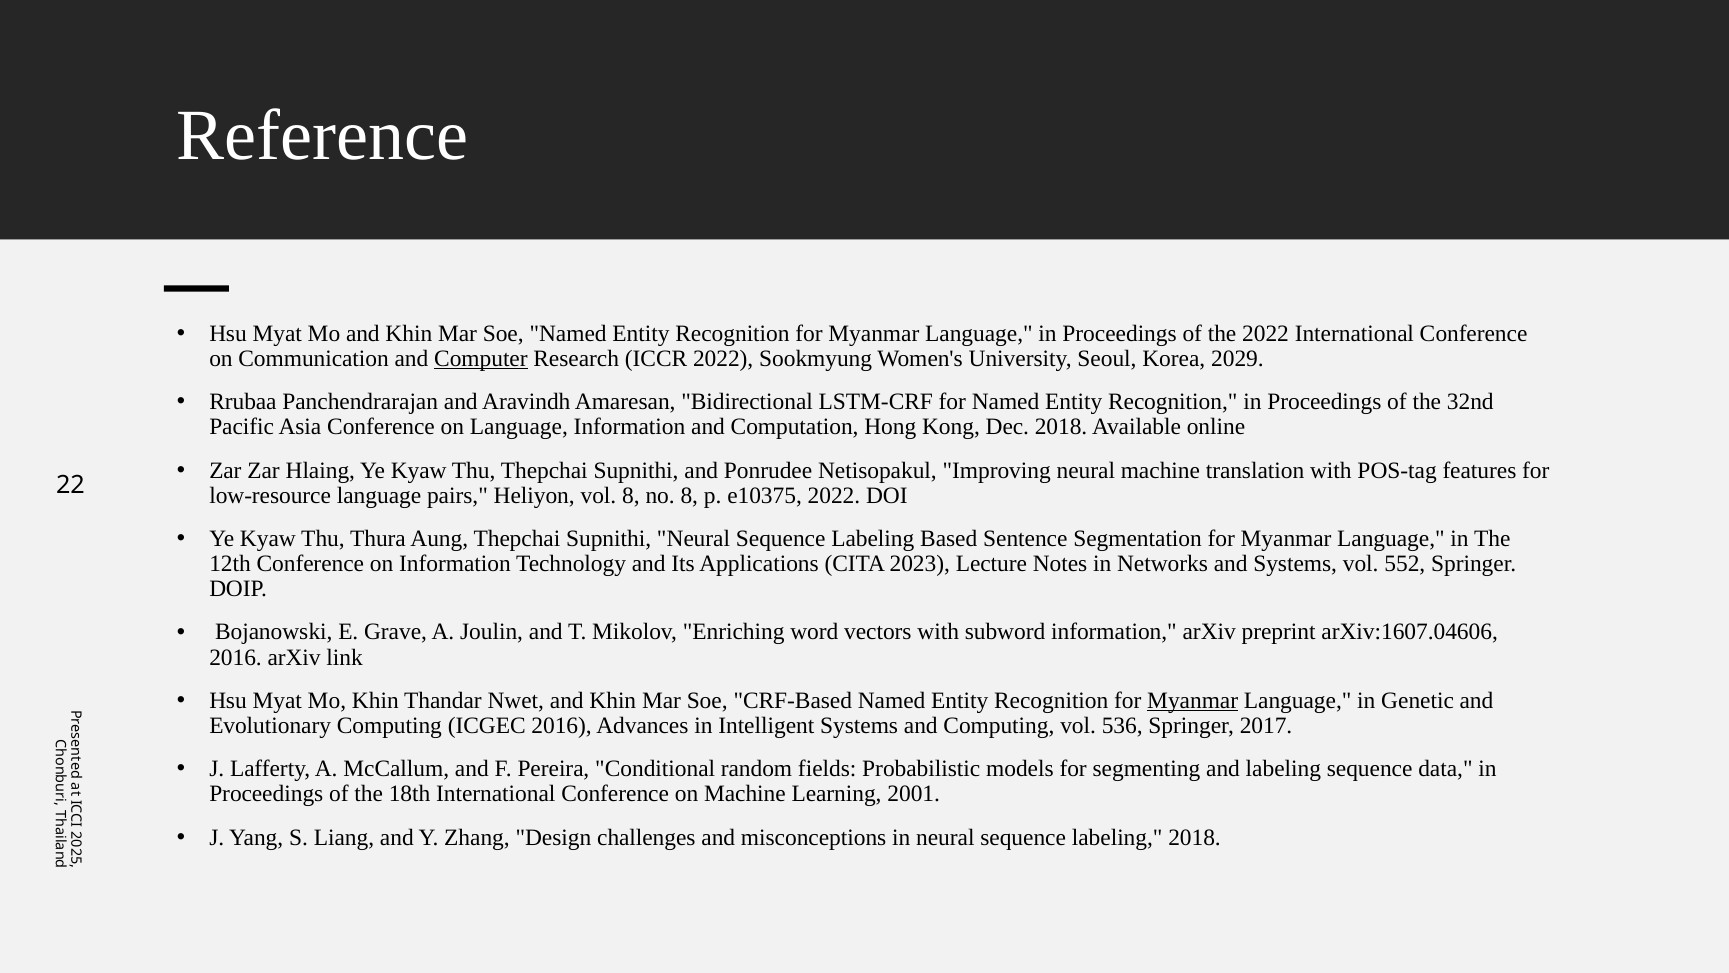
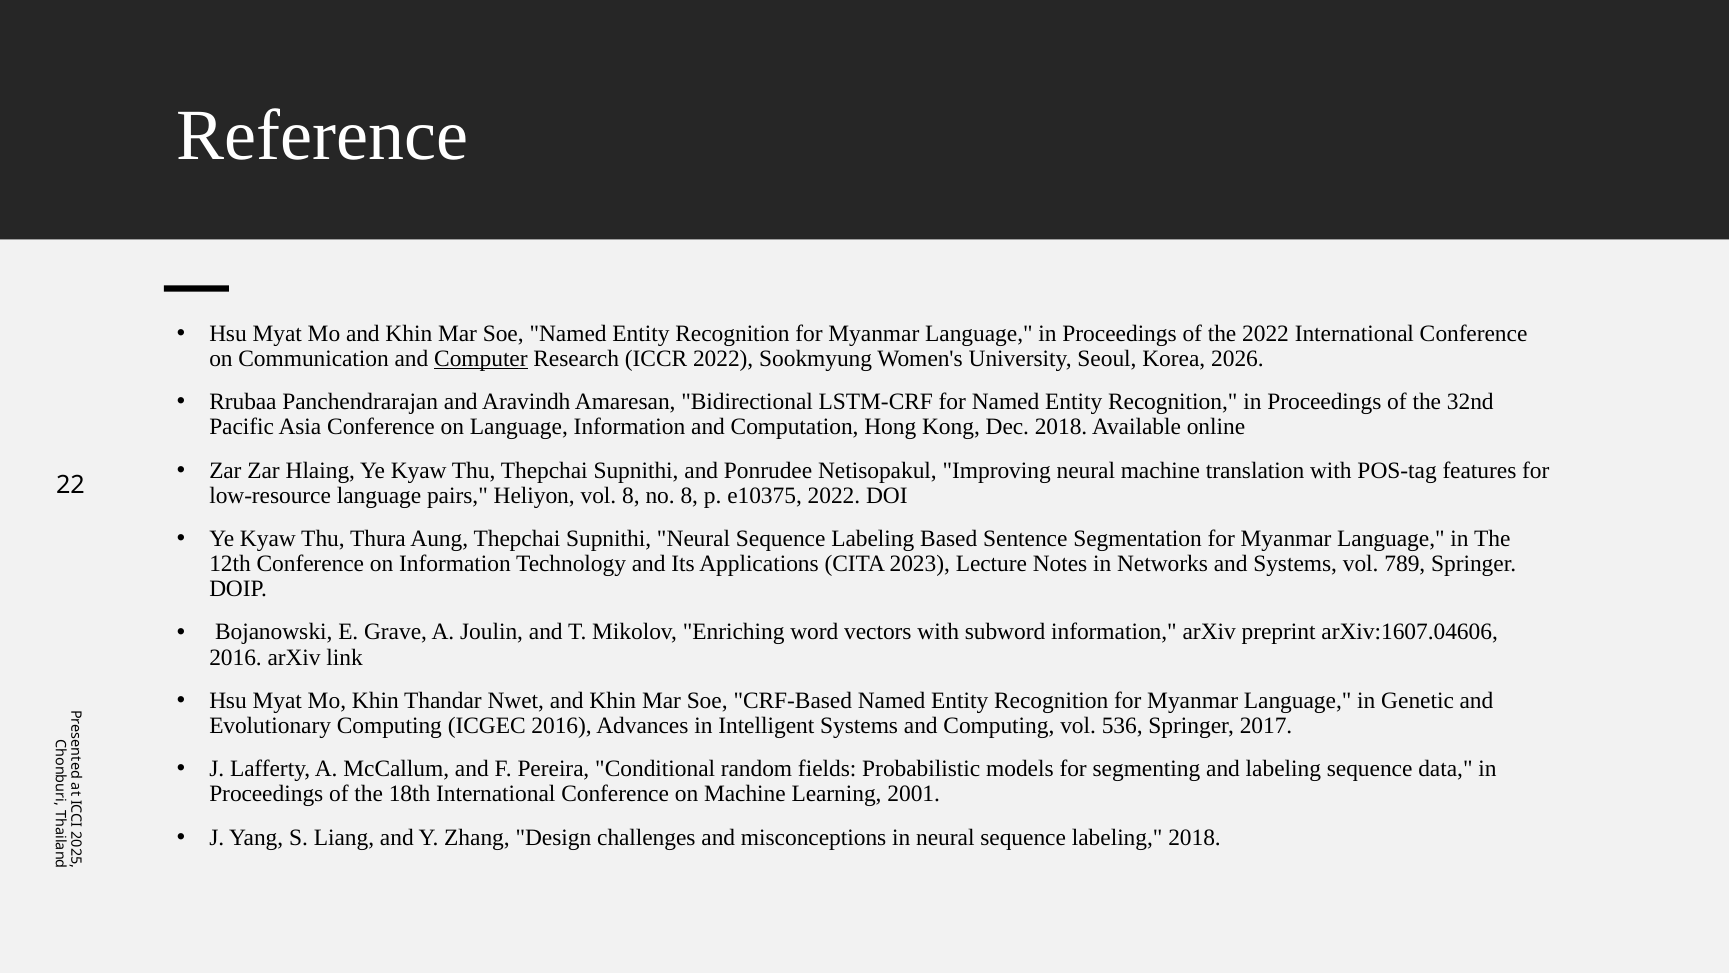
2029: 2029 -> 2026 (1237, 359)
552: 552 -> 789 (1405, 564)
Myanmar underline: present -> none (1193, 700)
